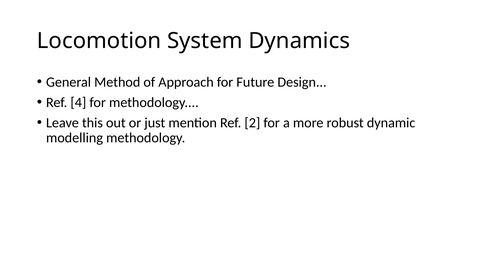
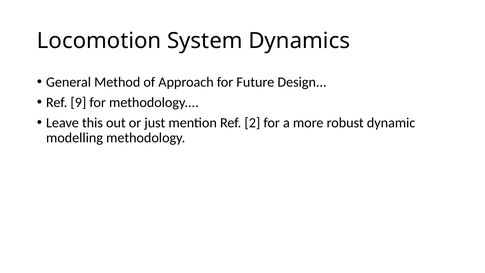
4: 4 -> 9 (78, 102)
